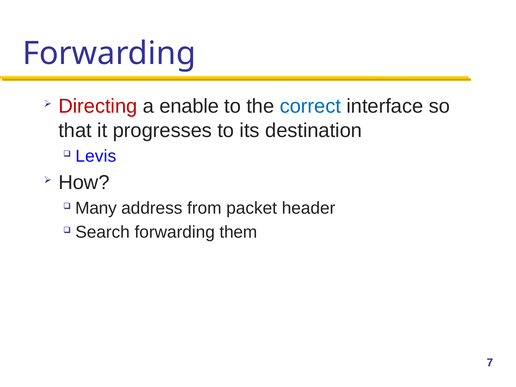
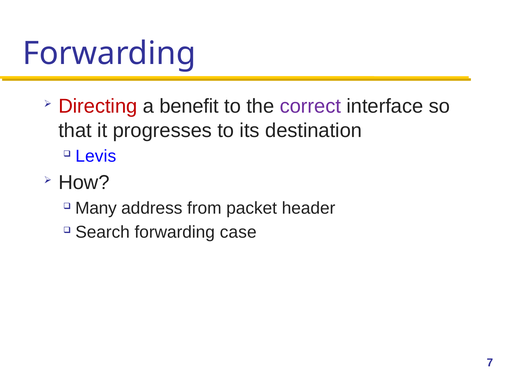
enable: enable -> benefit (189, 106)
correct colour: blue -> purple (310, 106)
them: them -> case (238, 232)
